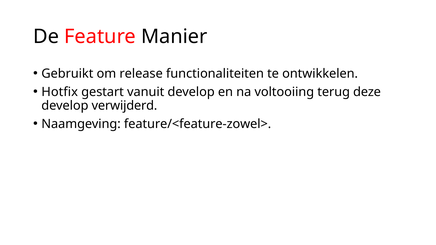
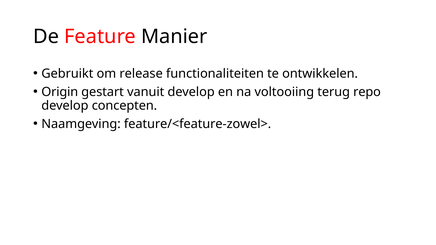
Hotfix: Hotfix -> Origin (60, 92)
deze: deze -> repo (367, 92)
verwijderd: verwijderd -> concepten (124, 106)
